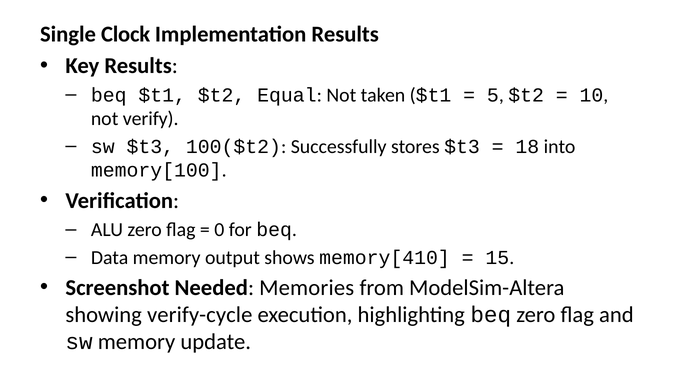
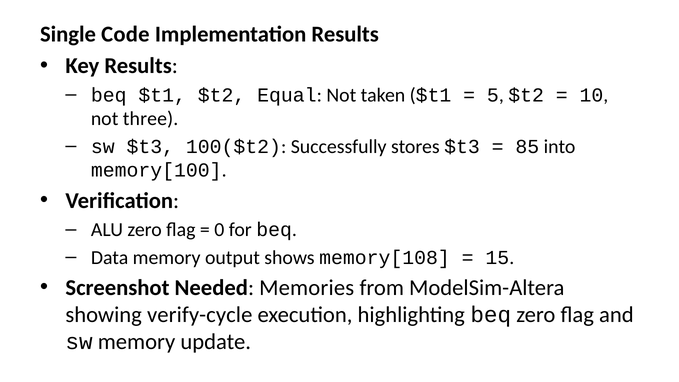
Clock: Clock -> Code (125, 34)
verify: verify -> three (151, 119)
18: 18 -> 85 (527, 147)
memory[410: memory[410 -> memory[108 (385, 257)
